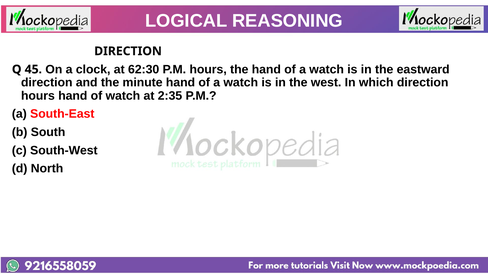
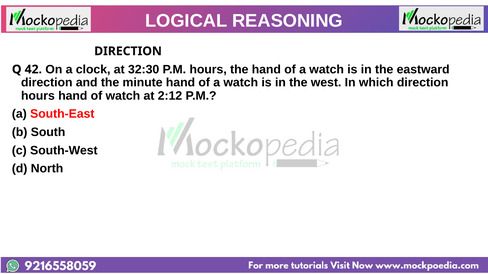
45: 45 -> 42 (32, 70)
62:30: 62:30 -> 32:30 (144, 70)
2:35: 2:35 -> 2:12 (170, 96)
